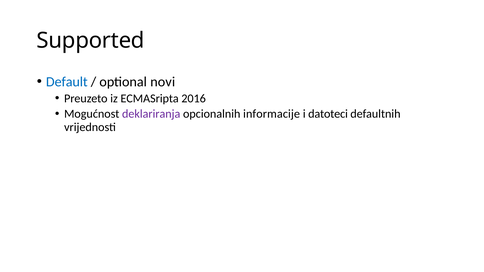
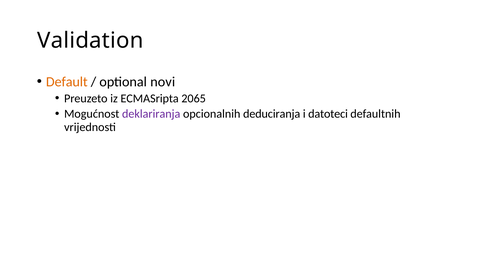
Supported: Supported -> Validation (90, 41)
Default colour: blue -> orange (67, 82)
2016: 2016 -> 2065 (194, 99)
informacije: informacije -> deduciranja (272, 114)
